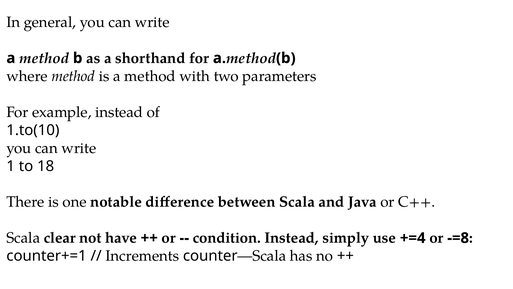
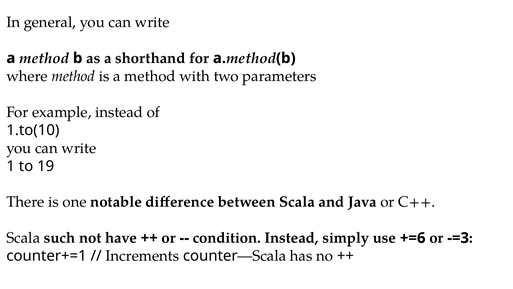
18: 18 -> 19 (46, 166)
clear: clear -> such (60, 238)
+=4: +=4 -> +=6 (413, 238)
-=8: -=8 -> -=3 (458, 238)
